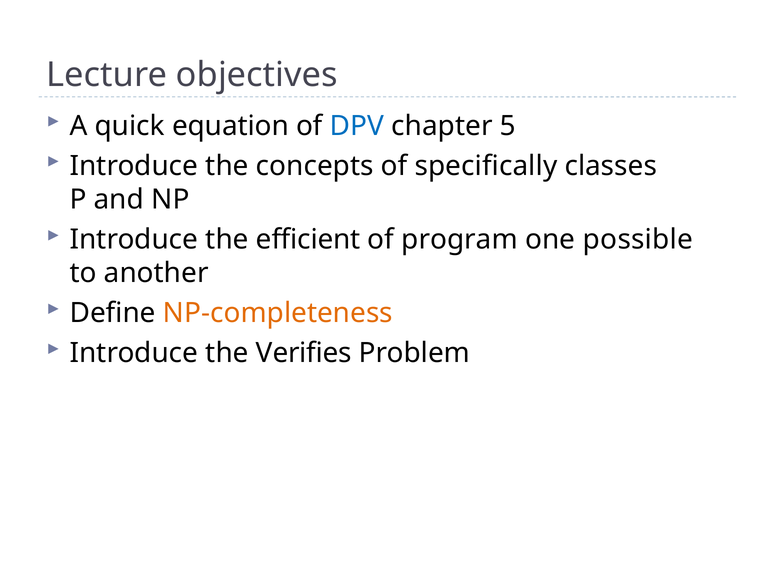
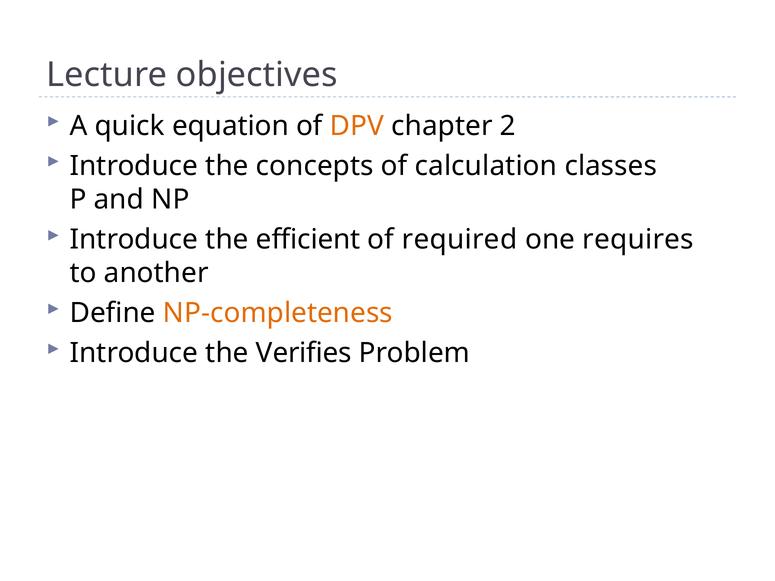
DPV colour: blue -> orange (357, 126)
5: 5 -> 2 (508, 126)
specifically: specifically -> calculation (486, 166)
program: program -> required (459, 240)
possible: possible -> requires (638, 240)
